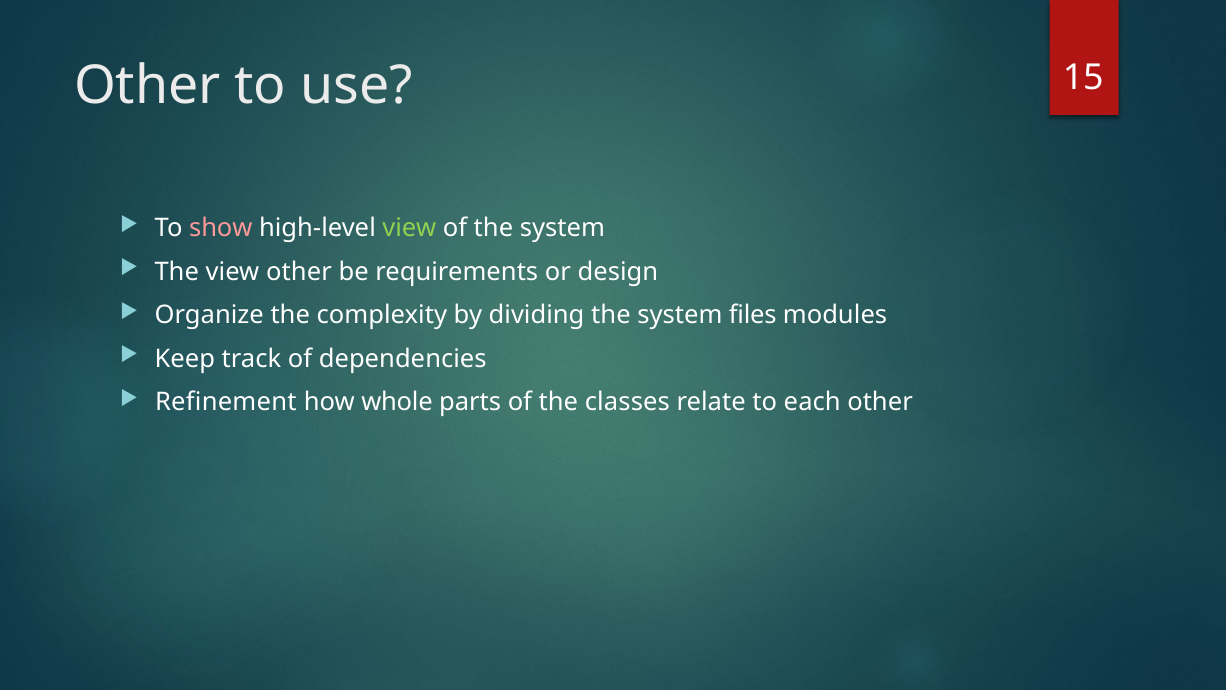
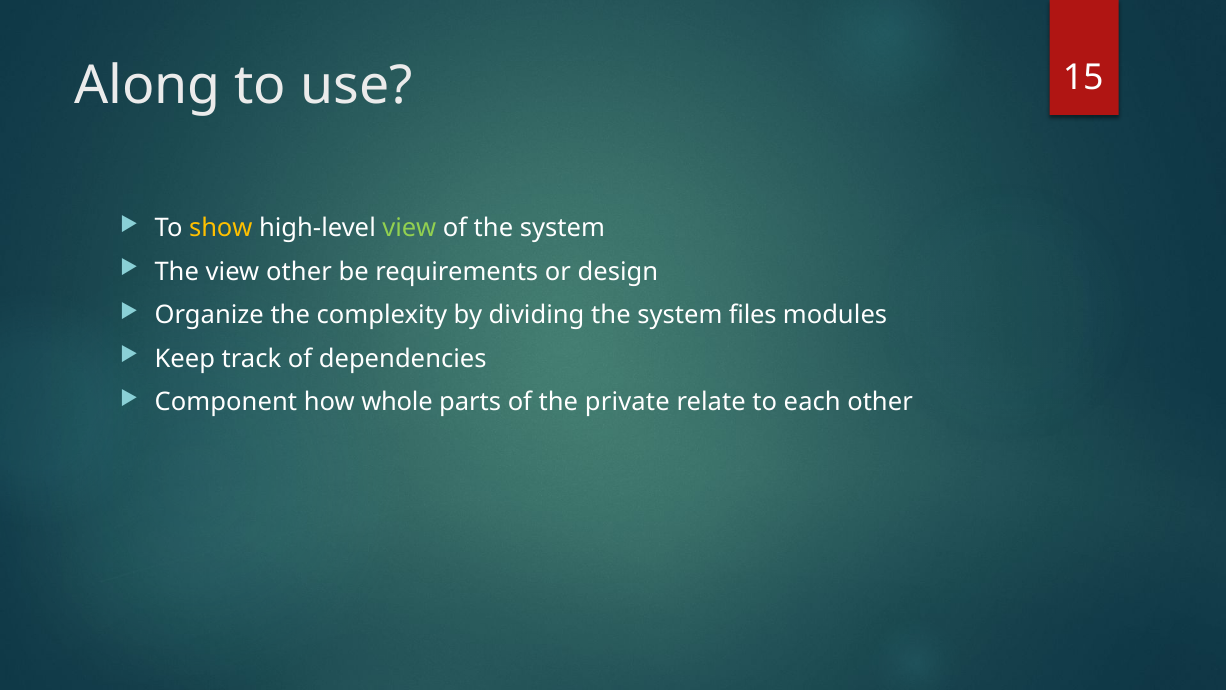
Other: Other -> Along (147, 86)
show colour: pink -> yellow (221, 228)
Refinement: Refinement -> Component (226, 402)
classes: classes -> private (627, 402)
